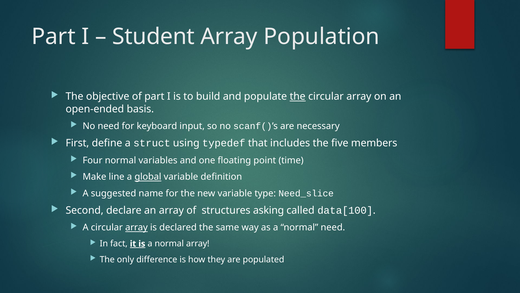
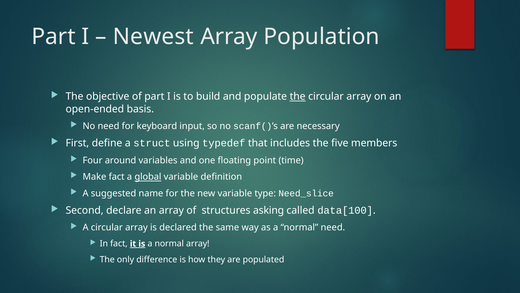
Student: Student -> Newest (153, 37)
Four normal: normal -> around (121, 160)
Make line: line -> fact (117, 177)
array underline: present -> none (136, 227)
